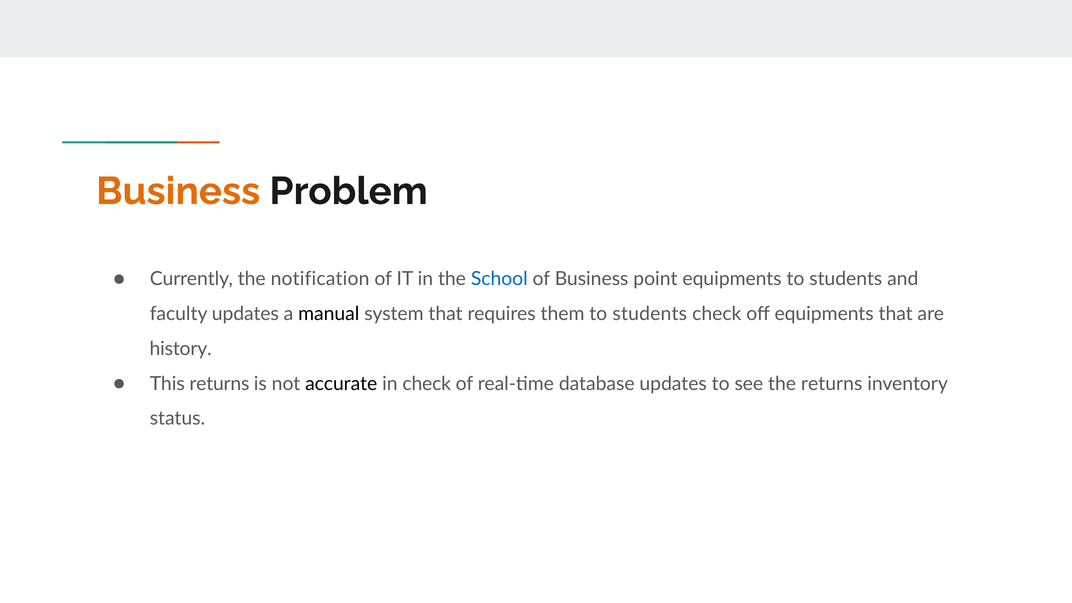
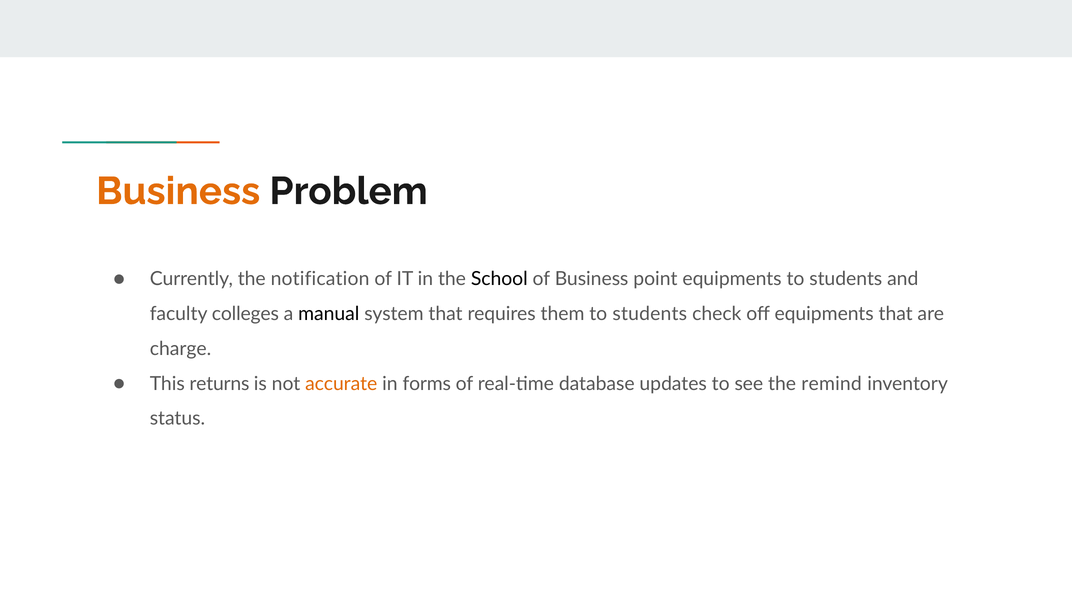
School colour: blue -> black (499, 279)
faculty updates: updates -> colleges (245, 314)
history: history -> charge (181, 349)
accurate colour: black -> orange (341, 384)
in check: check -> forms (427, 384)
the returns: returns -> remind (832, 384)
